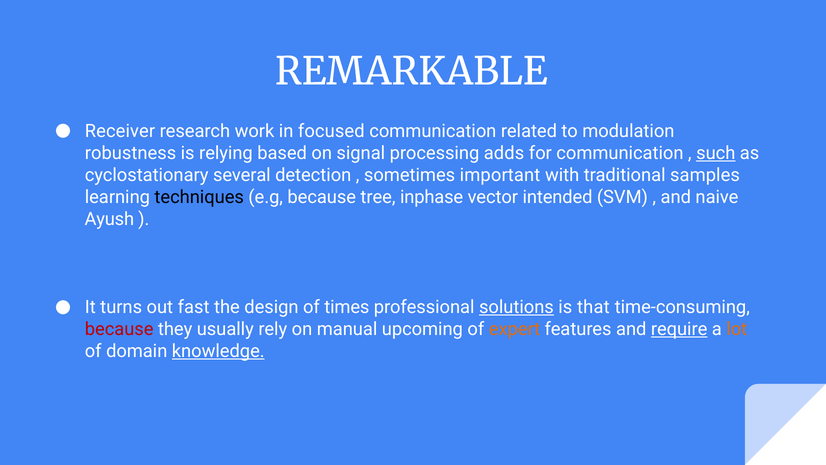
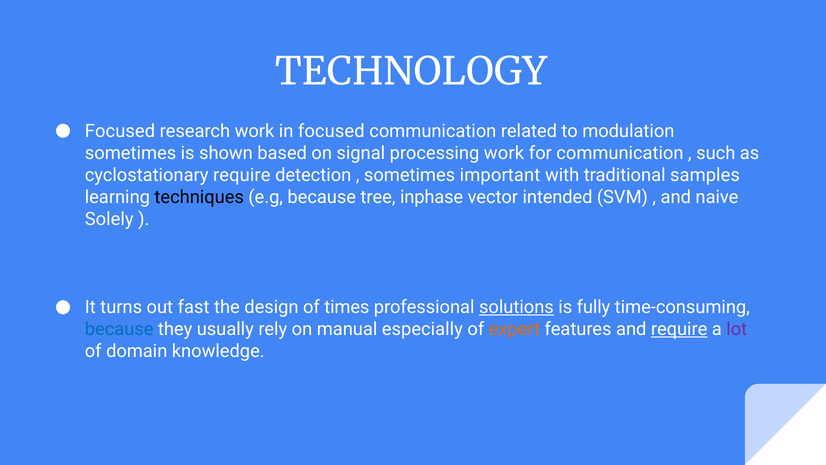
REMARKABLE: REMARKABLE -> TECHNOLOGY (411, 72)
Receiver: Receiver -> Focused (120, 131)
robustness: robustness -> sometimes (131, 153)
relying: relying -> shown (226, 153)
processing adds: adds -> work (504, 153)
such underline: present -> none (716, 153)
cyclostationary several: several -> require (242, 175)
Ayush: Ayush -> Solely (109, 219)
that: that -> fully (594, 307)
because colour: red -> blue (119, 329)
upcoming: upcoming -> especially (422, 329)
lot colour: orange -> purple (737, 329)
knowledge underline: present -> none (218, 351)
